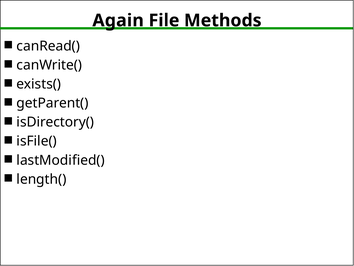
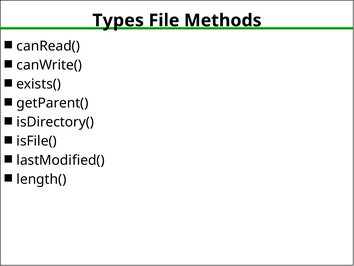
Again: Again -> Types (118, 20)
